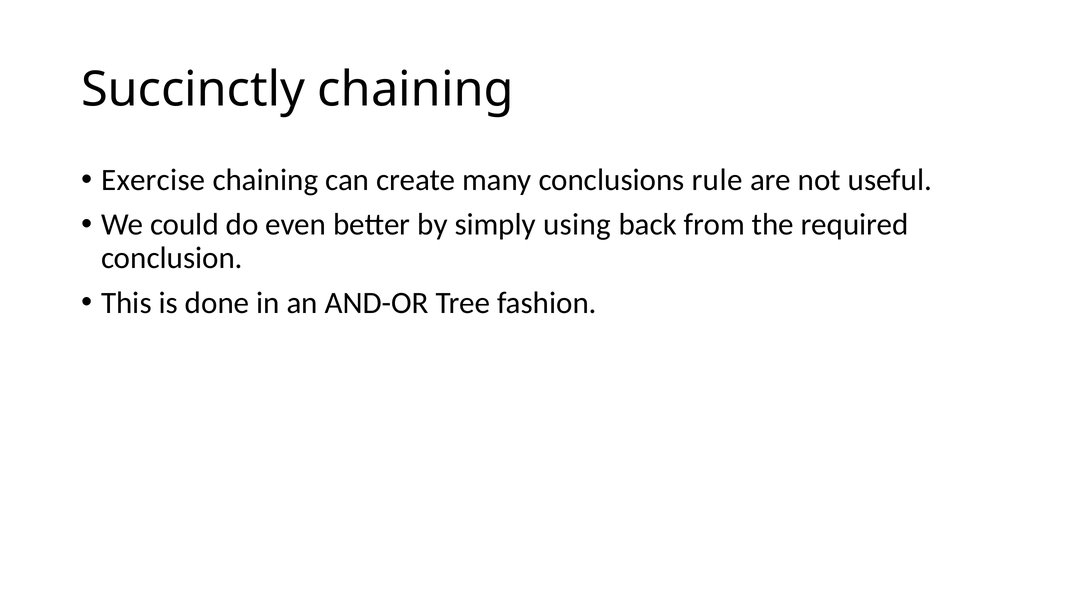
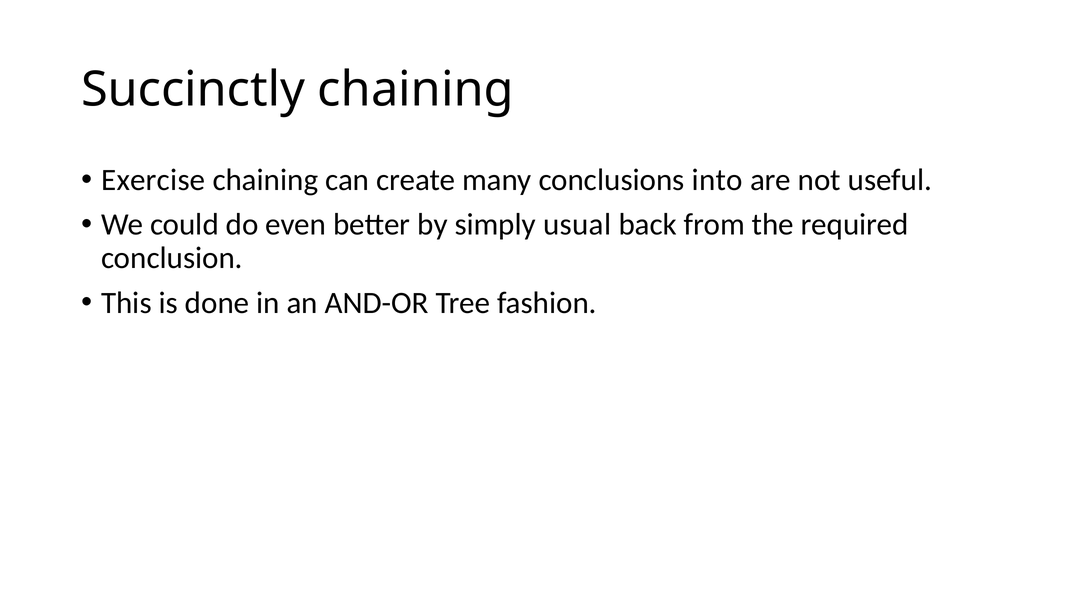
rule: rule -> into (717, 180)
using: using -> usual (577, 225)
